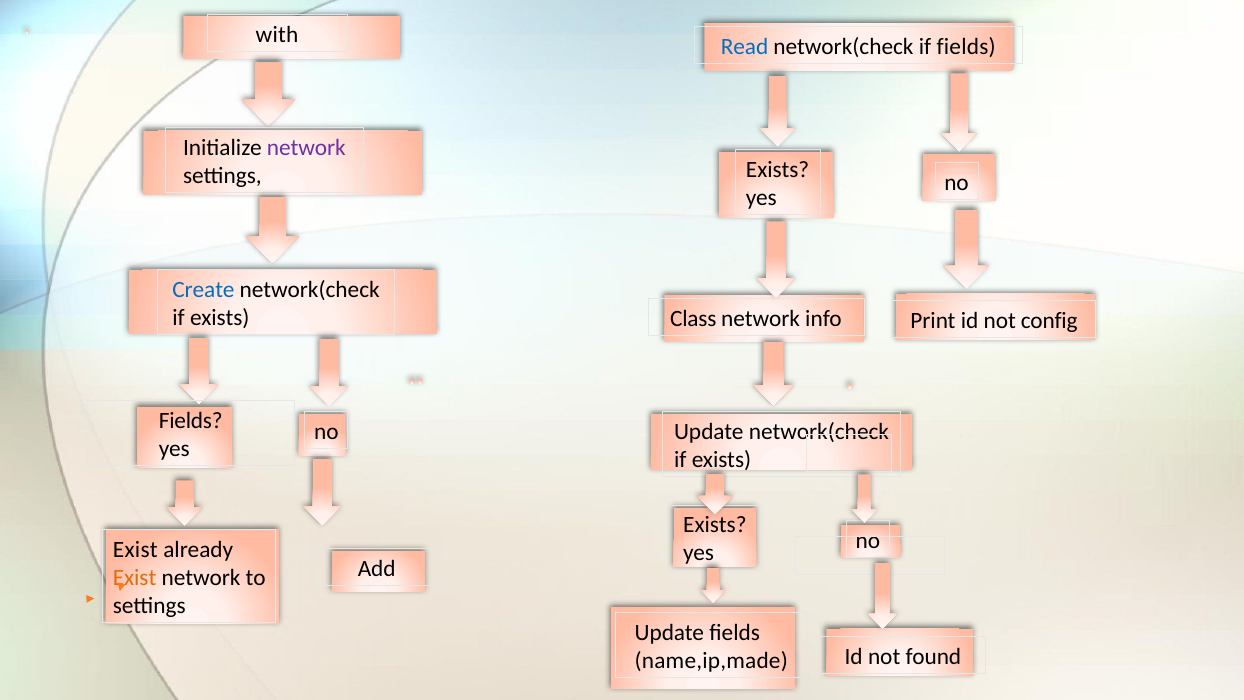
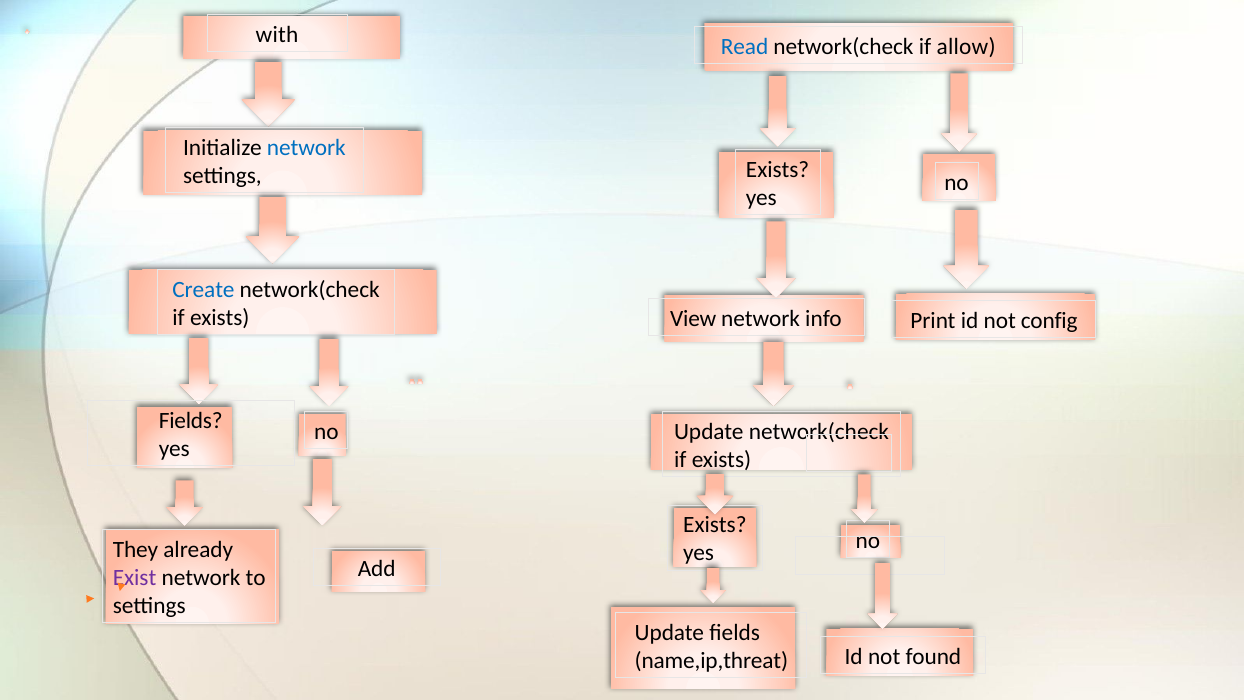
if fields: fields -> allow (966, 47)
network colour: purple -> blue (306, 148)
Class: Class -> View (693, 318)
Exist: Exist -> They (136, 549)
Exist colour: orange -> purple (135, 577)
name,ip,made: name,ip,made -> name,ip,threat (711, 660)
